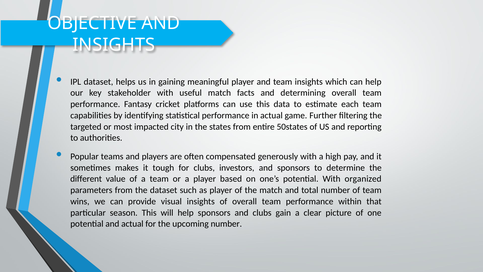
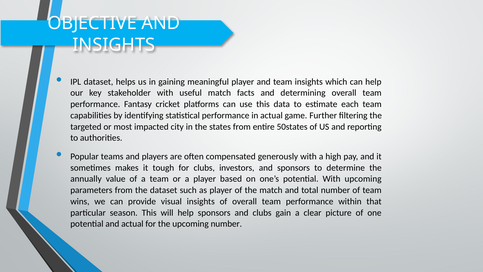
different: different -> annually (86, 179)
With organized: organized -> upcoming (363, 179)
